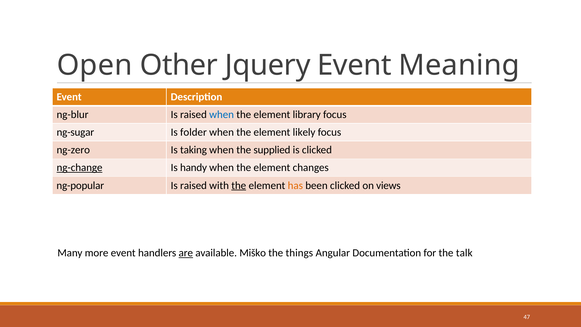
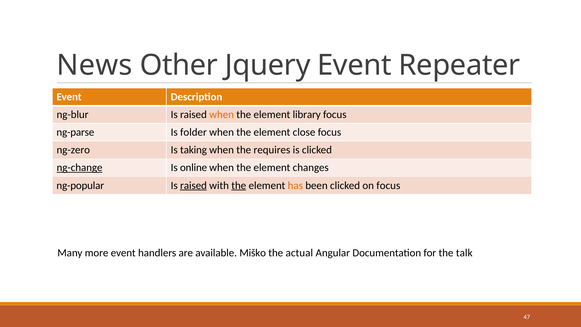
Open: Open -> News (95, 65)
Meaning: Meaning -> Repeater (459, 65)
when colour: blue -> orange (222, 115)
ng-sugar: ng-sugar -> ng-parse (75, 132)
likely: likely -> close (304, 132)
supplied: supplied -> requires (272, 150)
handy: handy -> online (194, 168)
raised underline: none -> present (194, 185)
on views: views -> focus (388, 185)
are underline: present -> none (186, 253)
things: things -> actual (299, 253)
